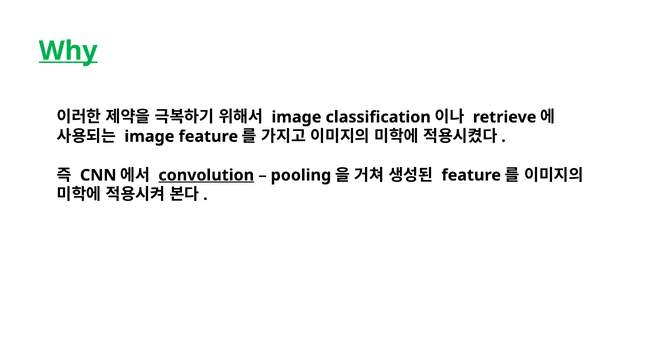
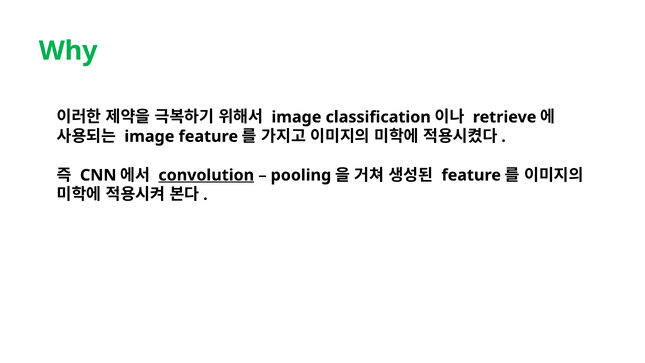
Why underline: present -> none (68, 51)
